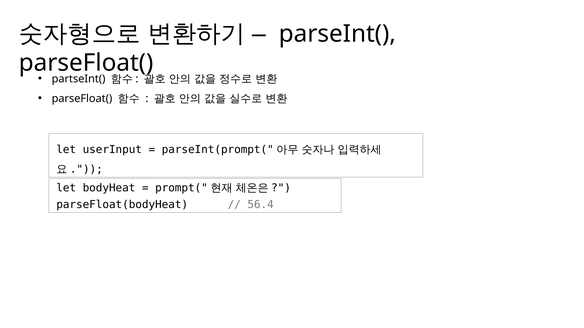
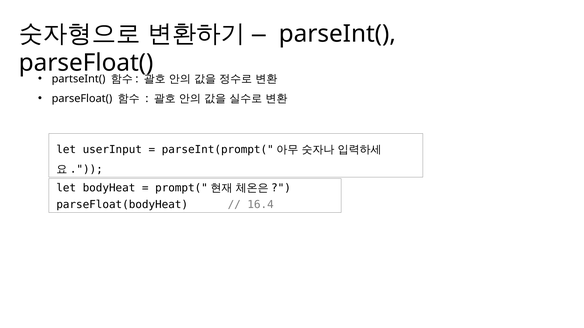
56.4: 56.4 -> 16.4 (261, 205)
